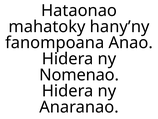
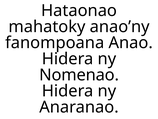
hany’ny: hany’ny -> anao’ny (120, 27)
